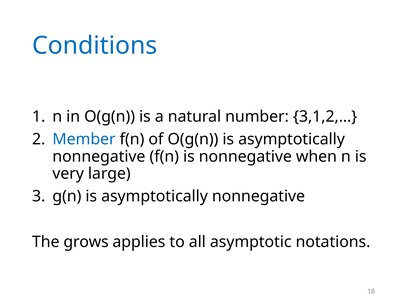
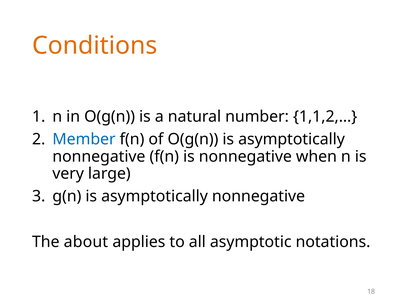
Conditions colour: blue -> orange (95, 46)
3,1,2,…: 3,1,2,… -> 1,1,2,… (325, 116)
grows: grows -> about (86, 241)
